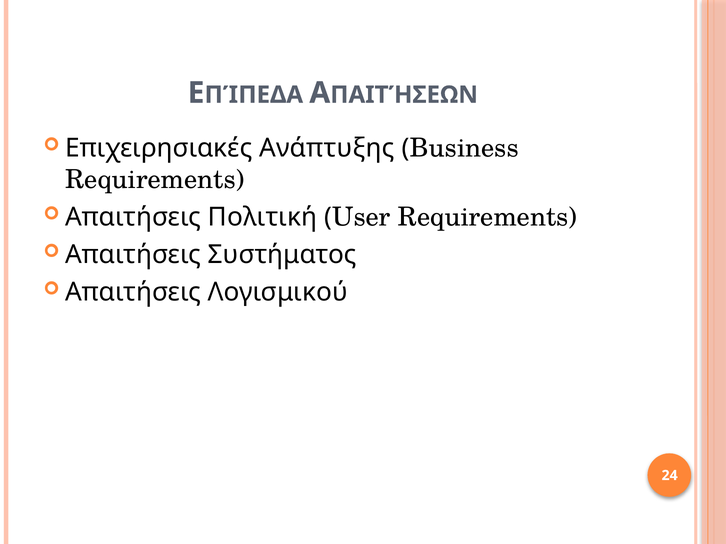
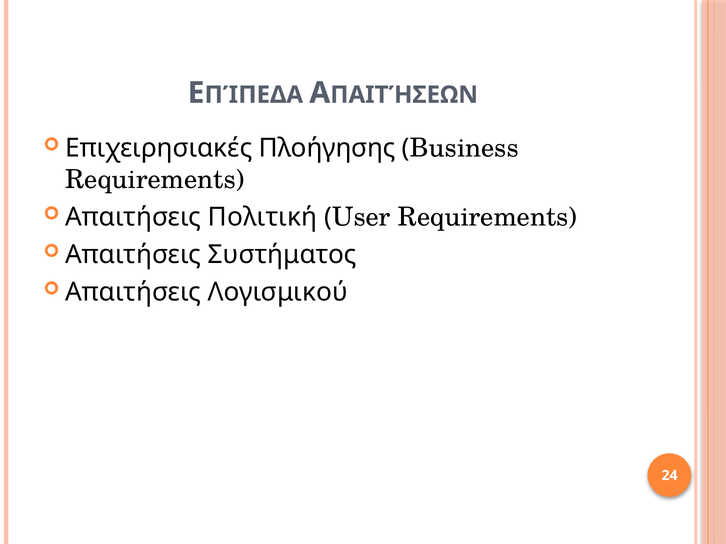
Ανάπτυξης: Ανάπτυξης -> Πλοήγησης (327, 148)
